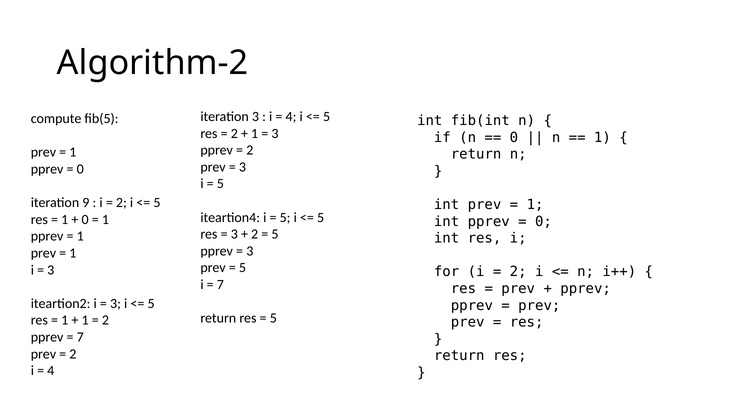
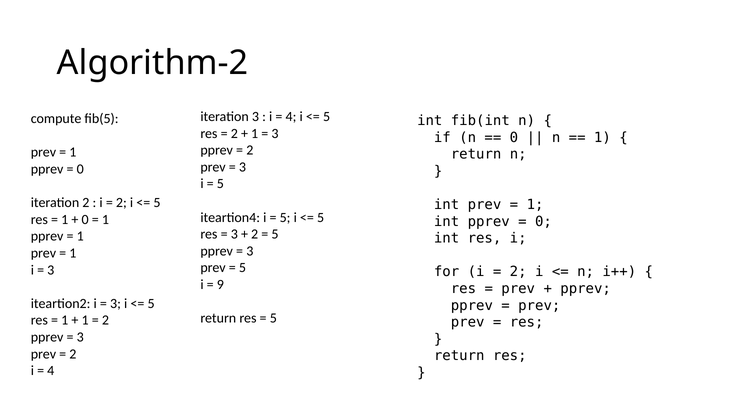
iteration 9: 9 -> 2 (86, 203)
7: 7 -> 9 (220, 285)
7: 7 -> 3 (80, 337)
